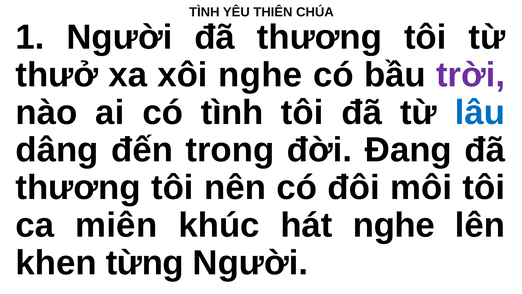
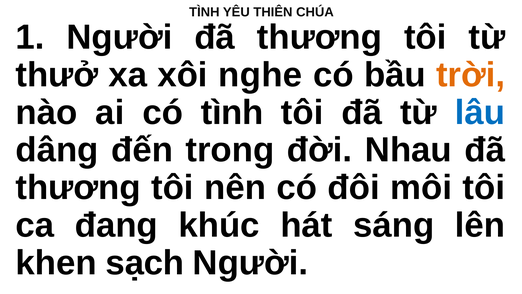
trời colour: purple -> orange (471, 75)
Đang: Đang -> Nhau (408, 150)
miên: miên -> đang (116, 225)
hát nghe: nghe -> sáng (394, 225)
từng: từng -> sạch (145, 263)
